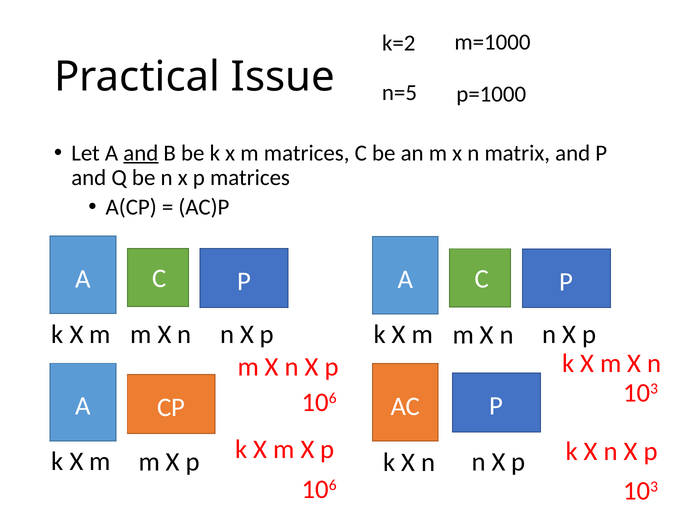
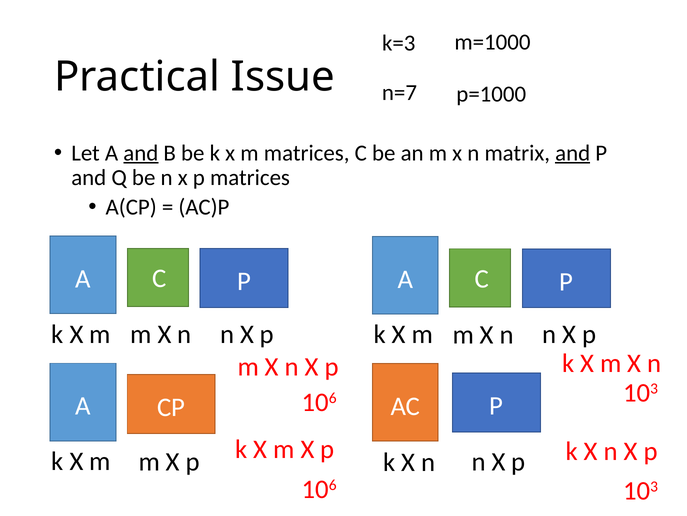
k=2: k=2 -> k=3 (399, 43)
n=5: n=5 -> n=7 (399, 93)
and underline: none -> present (573, 153)
